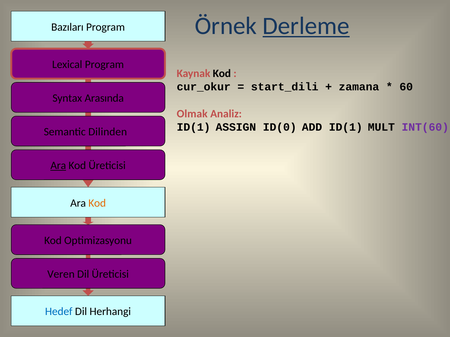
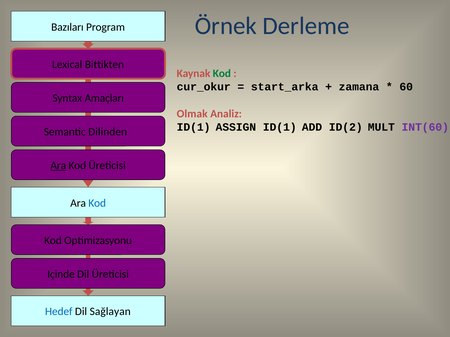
Derleme underline: present -> none (306, 26)
Lexical Program: Program -> Bittikten (104, 65)
Kod colour: black -> green (222, 73)
start_dili: start_dili -> start_arka (285, 87)
Arasında: Arasında -> Amaçları (104, 98)
ASSIGN ID(0: ID(0 -> ID(1 (280, 127)
ADD ID(1: ID(1 -> ID(2 (346, 127)
Kod colour: orange -> blue (97, 203)
Veren: Veren -> Içinde (61, 275)
Herhangi: Herhangi -> Sağlayan (110, 312)
